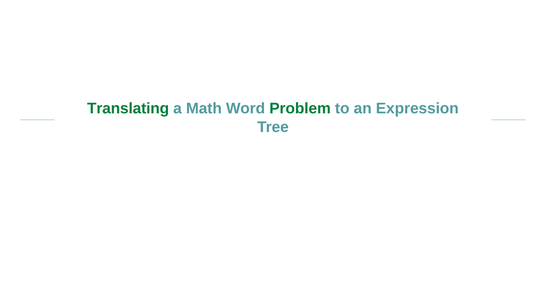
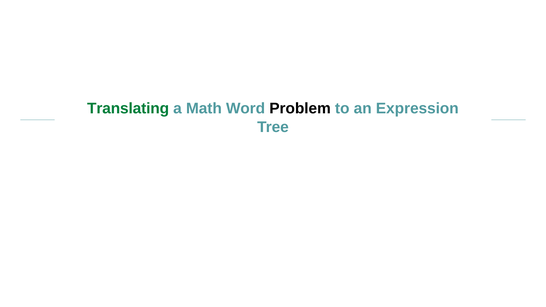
Problem colour: green -> black (300, 108)
